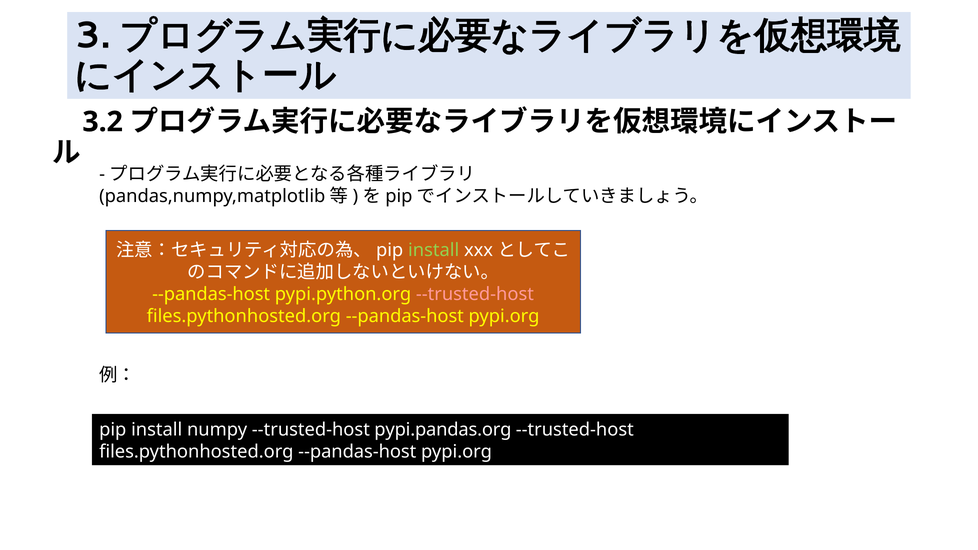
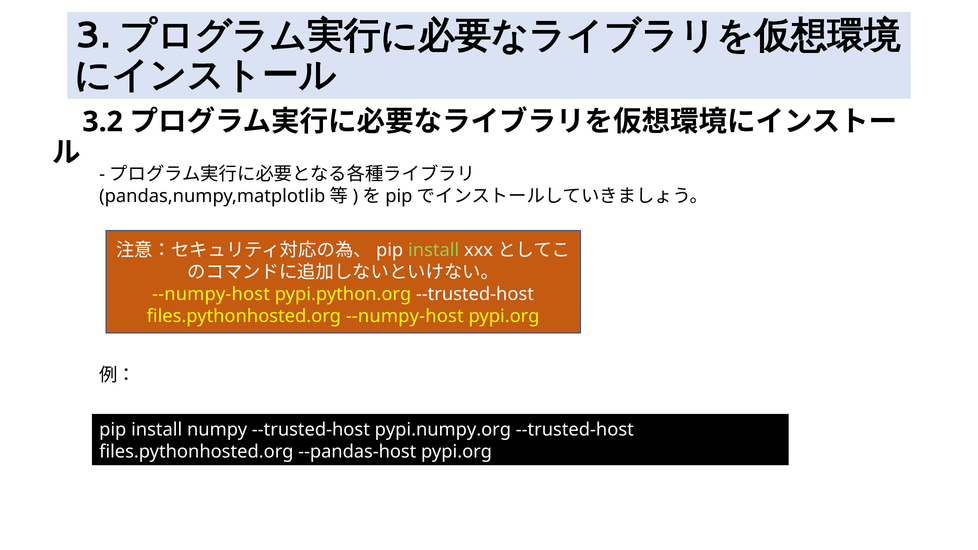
--pandas-host: --pandas-host -> --numpy-host (211, 294)
--trusted-host colour: pink -> white (475, 294)
--pandas-host: --pandas-host -> --numpy-host (405, 316)
pypi.pandas.org: pypi.pandas.org -> pypi.numpy.org (443, 430)
